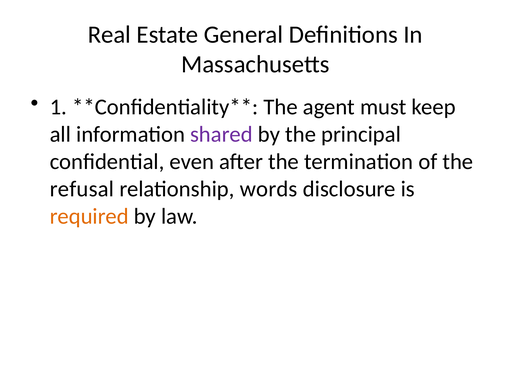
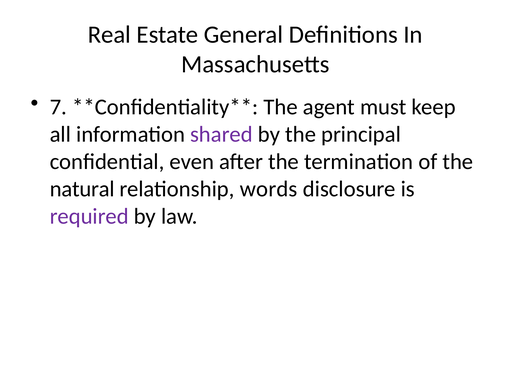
1: 1 -> 7 (58, 107)
refusal: refusal -> natural (82, 189)
required colour: orange -> purple (89, 216)
